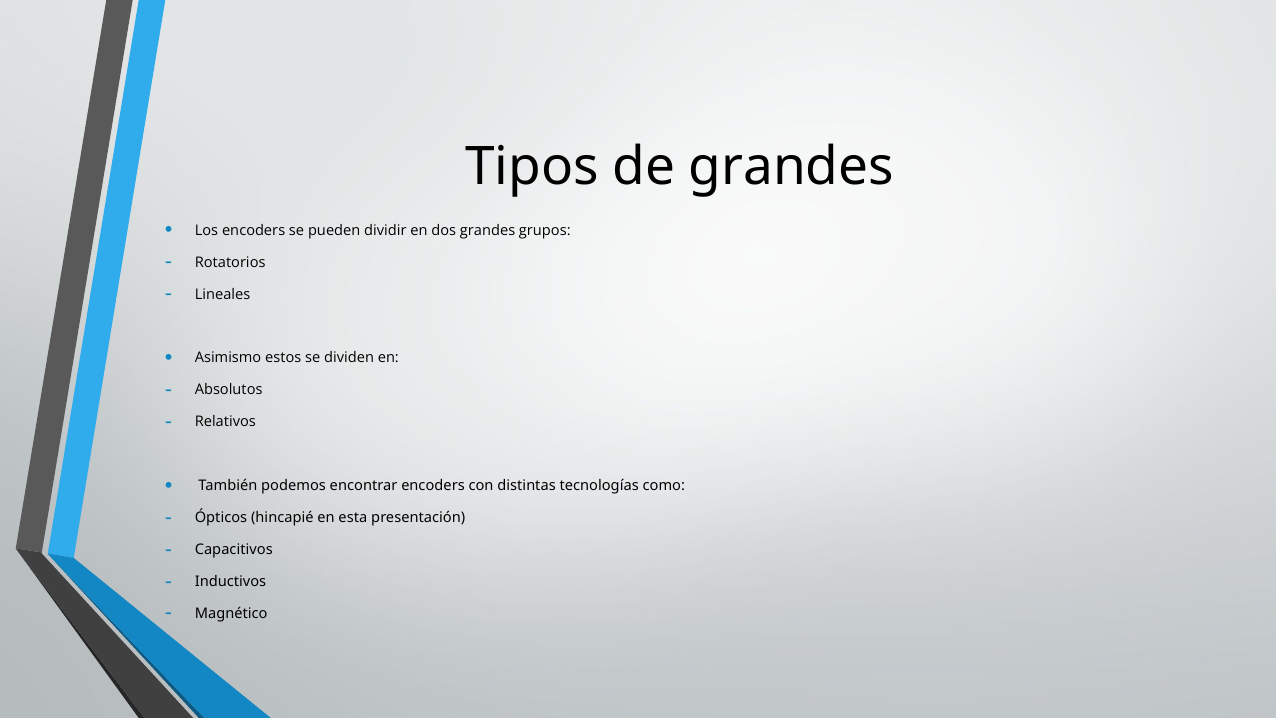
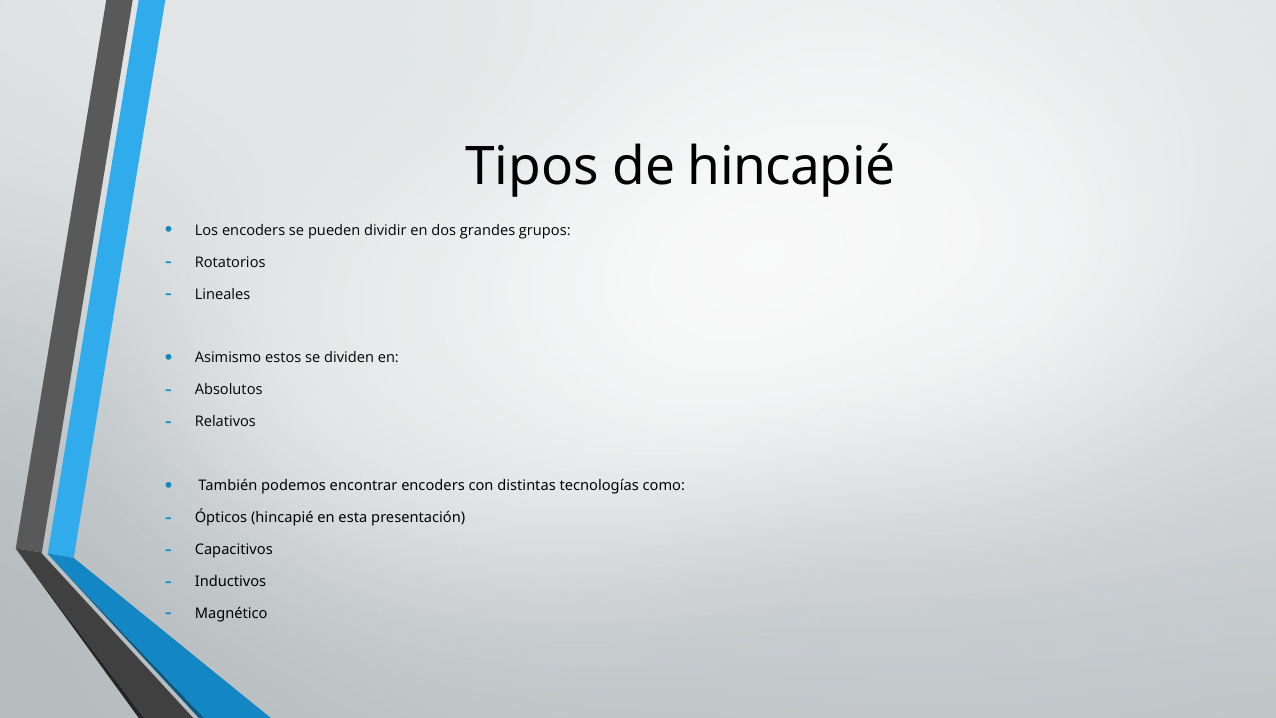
de grandes: grandes -> hincapié (792, 167)
